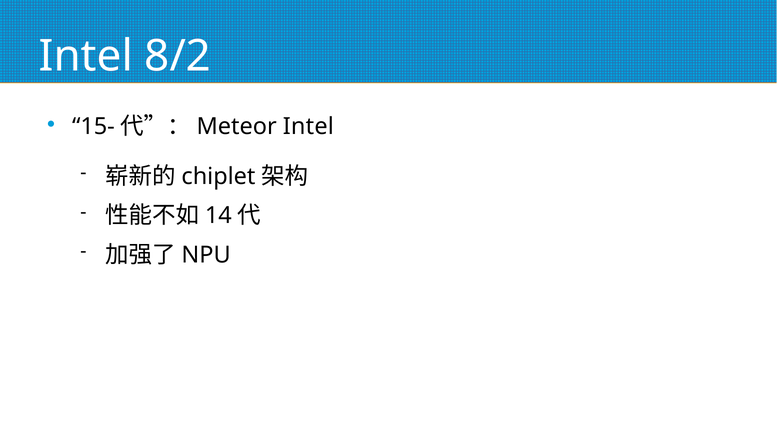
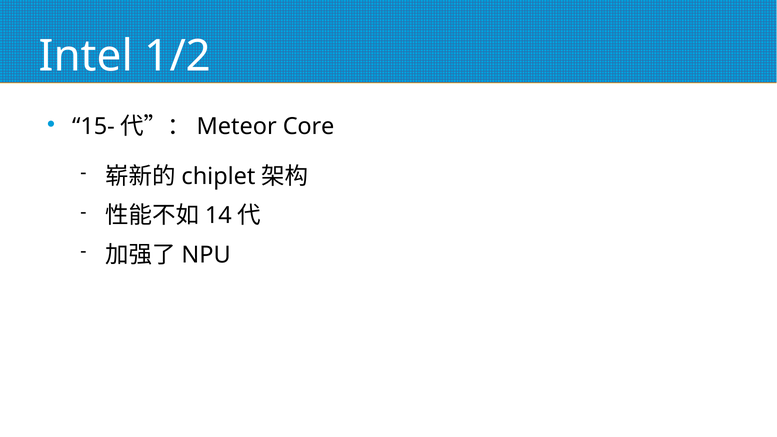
8/2: 8/2 -> 1/2 (178, 56)
Intel: Intel -> Core (309, 127)
